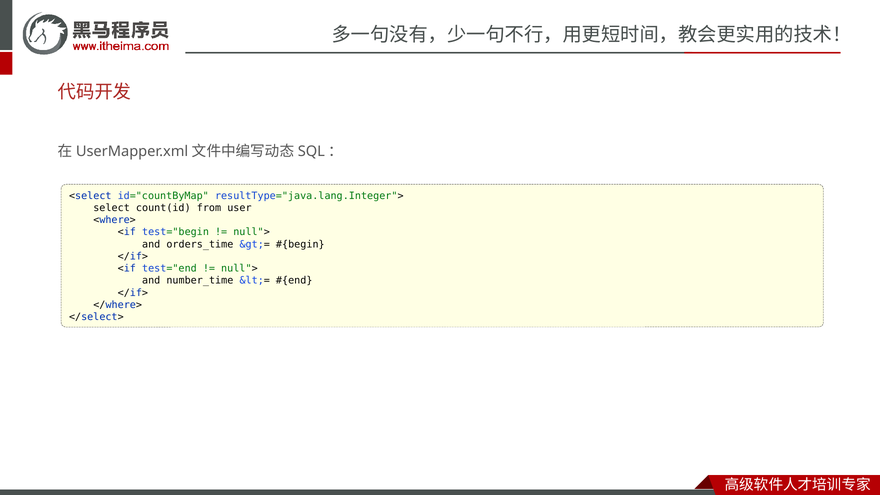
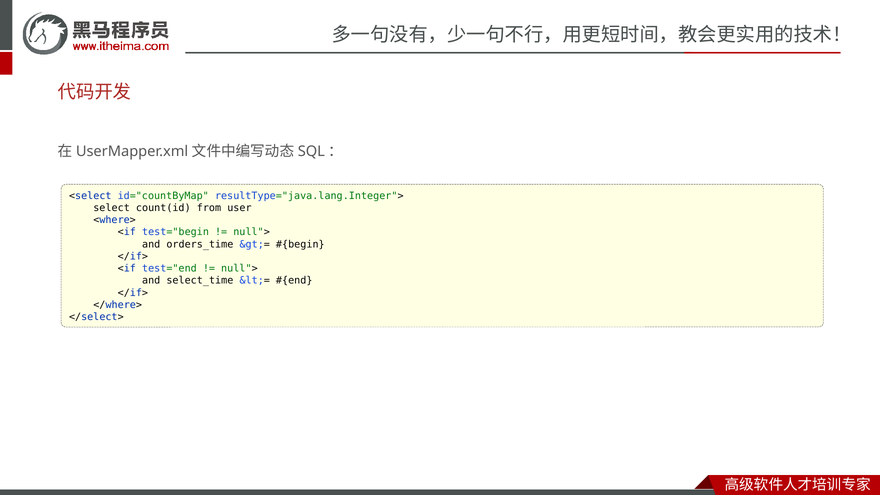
number_time: number_time -> select_time (200, 281)
